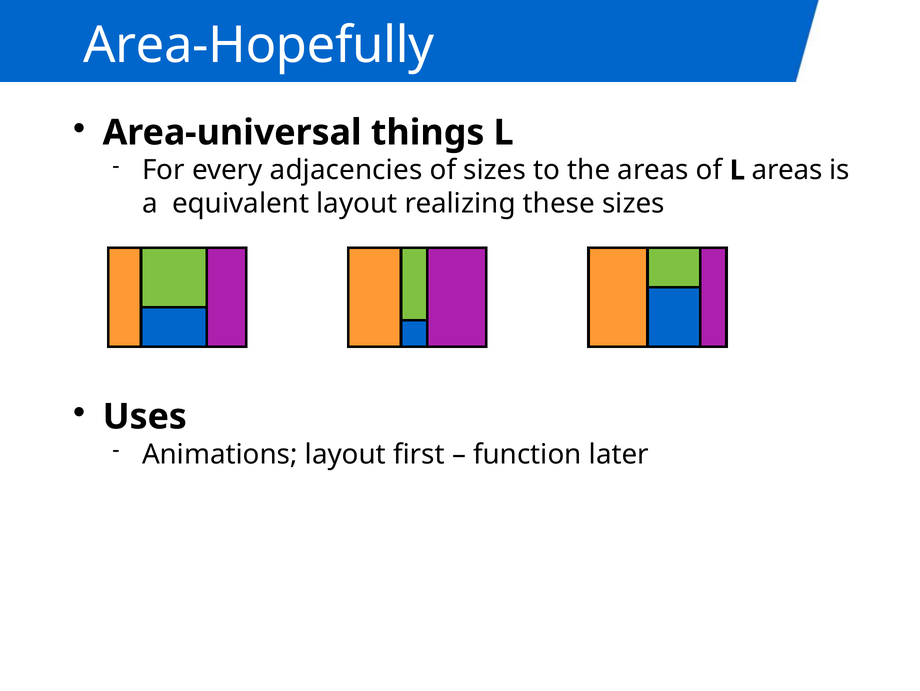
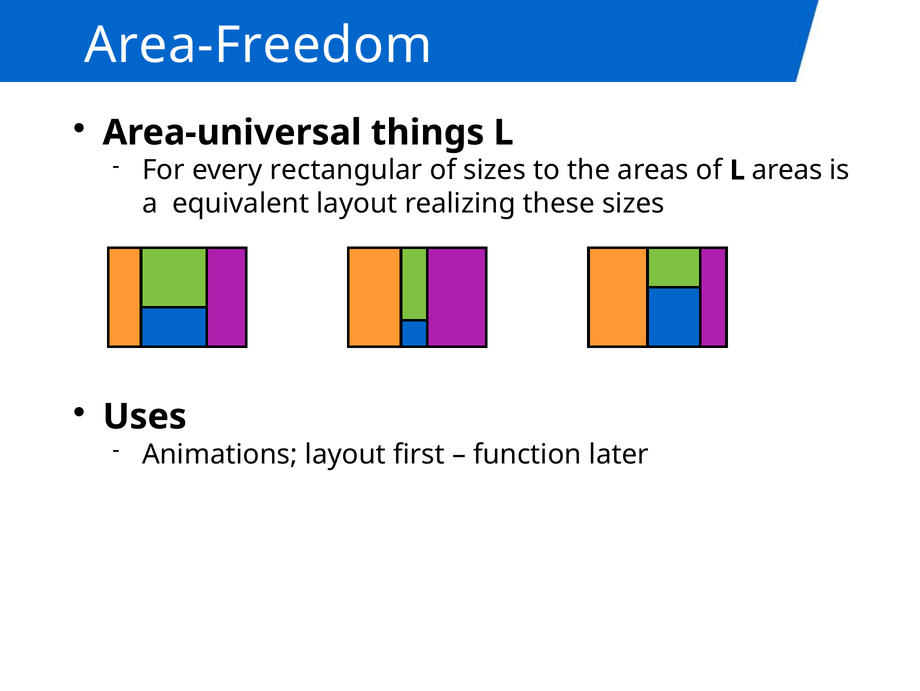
Area-Hopefully: Area-Hopefully -> Area-Freedom (258, 45)
adjacencies: adjacencies -> rectangular (346, 170)
